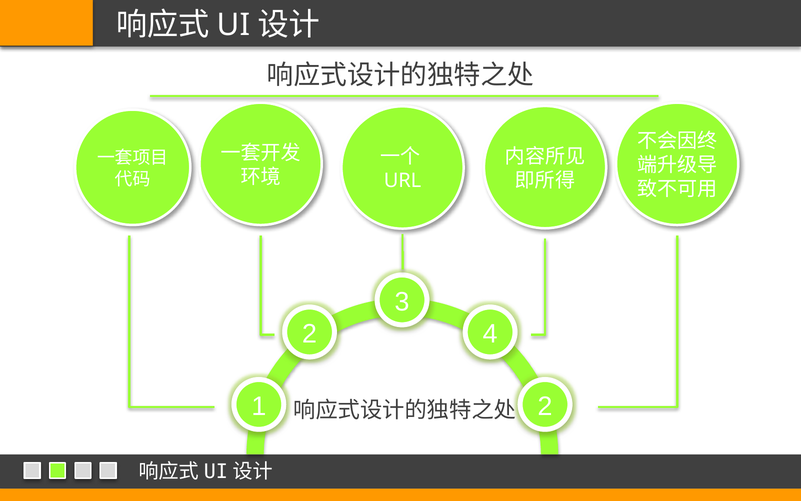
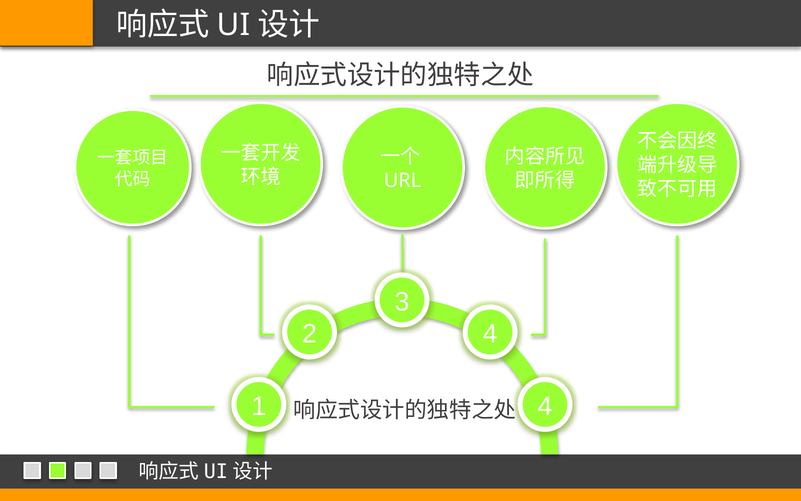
1 2: 2 -> 4 (545, 406)
